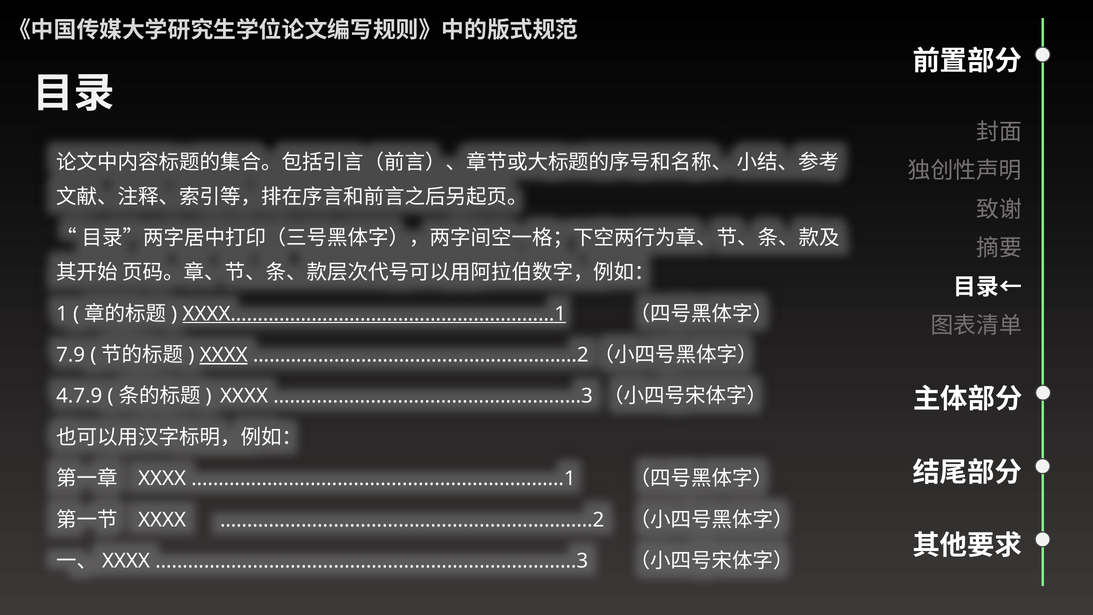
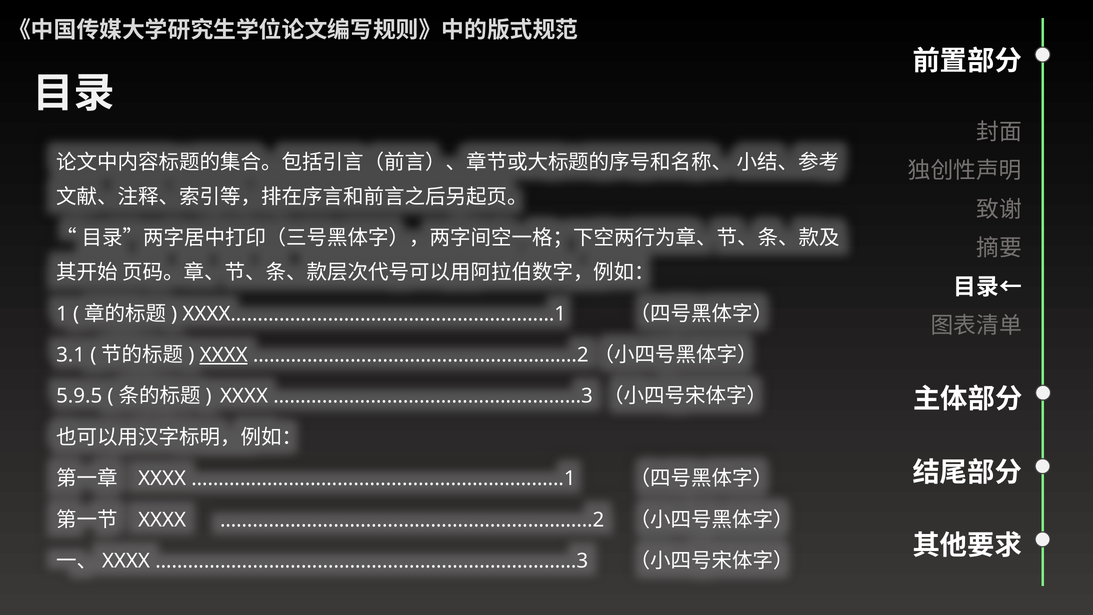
XXXX……………………………………………………1 underline: present -> none (374, 314)
7.9: 7.9 -> 3.1 (71, 355)
4.7.9: 4.7.9 -> 5.9.5 (79, 396)
